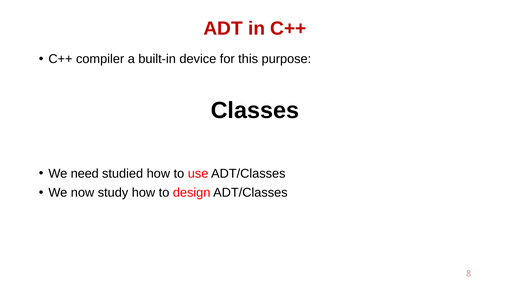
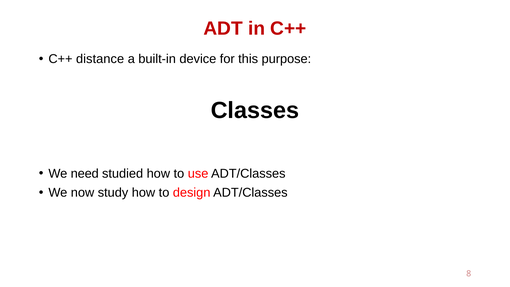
compiler: compiler -> distance (100, 59)
